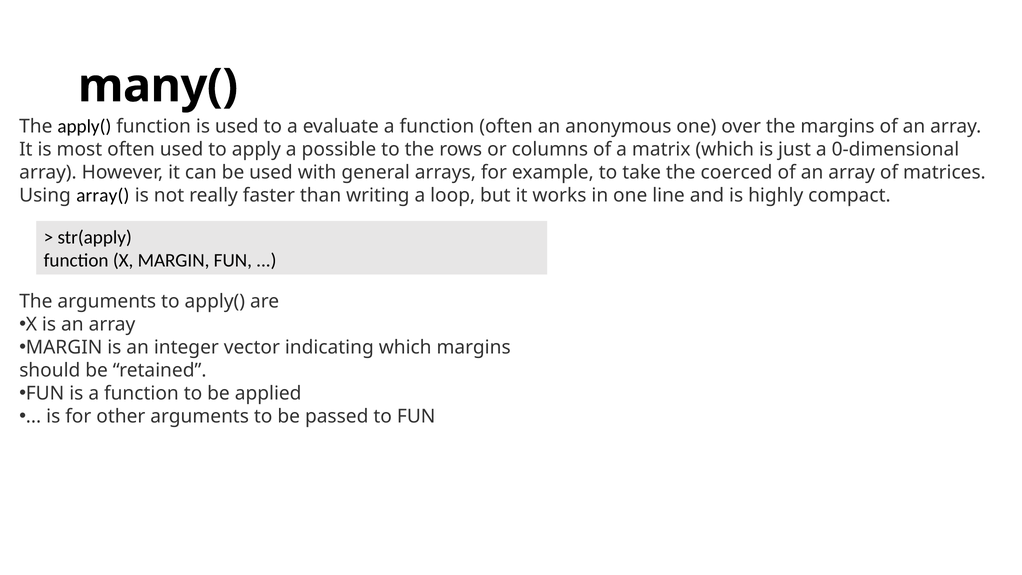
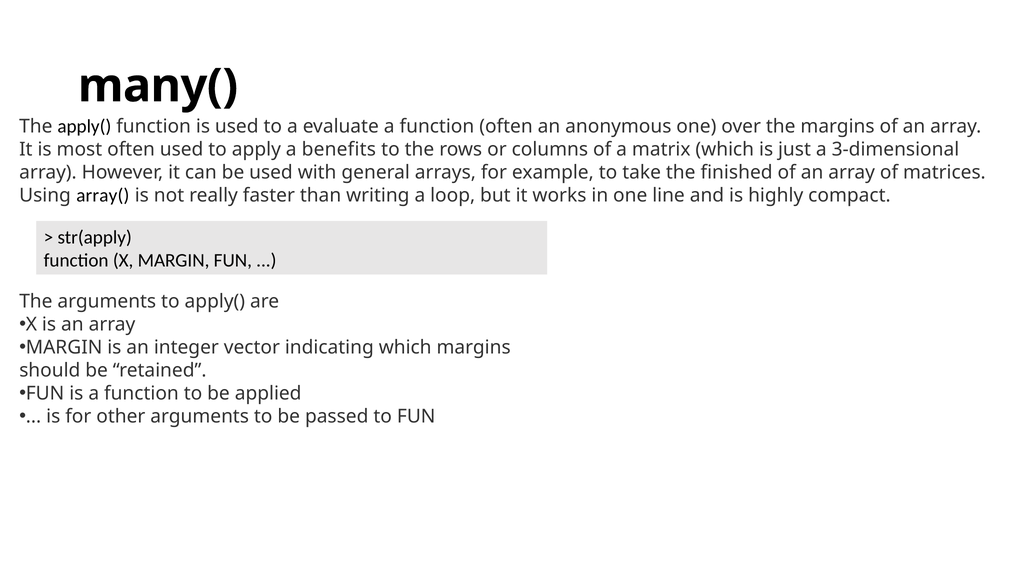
possible: possible -> benefits (339, 149)
0-dimensional: 0-dimensional -> 3-dimensional (895, 149)
coerced: coerced -> finished (737, 172)
